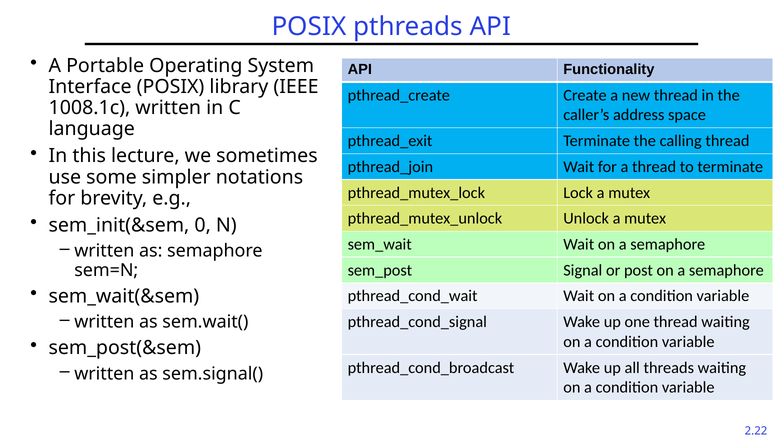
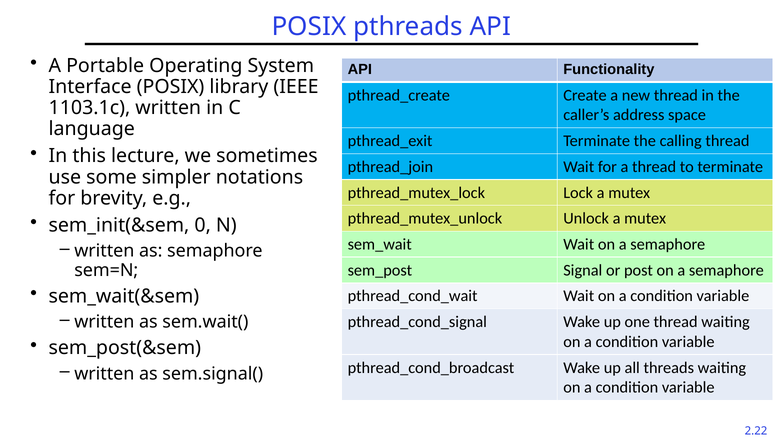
1008.1c: 1008.1c -> 1103.1c (89, 108)
